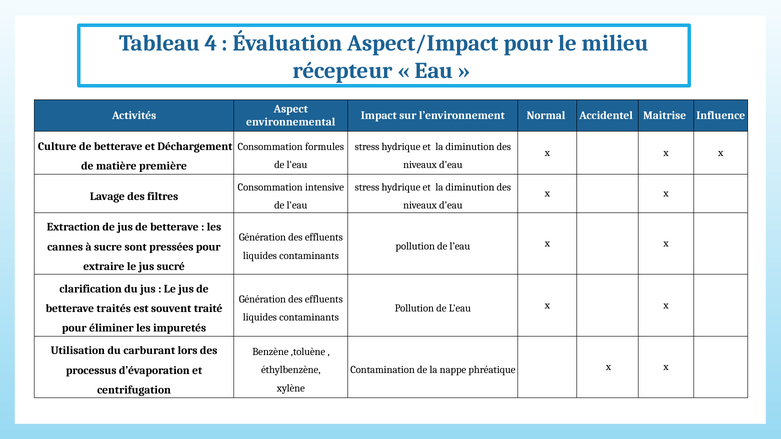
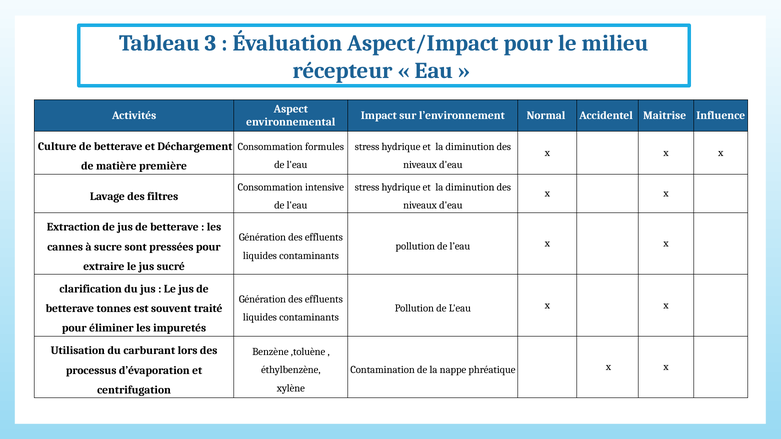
4: 4 -> 3 (211, 43)
traités: traités -> tonnes (114, 309)
